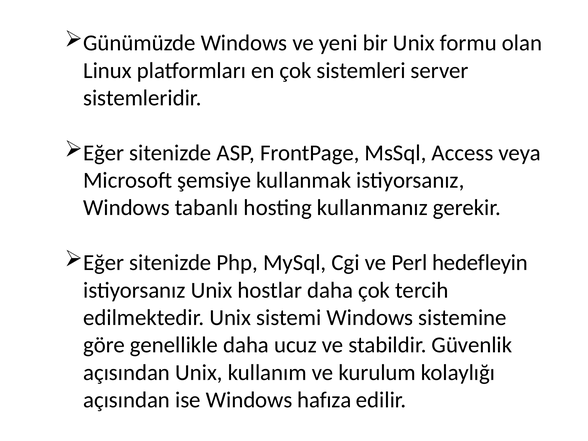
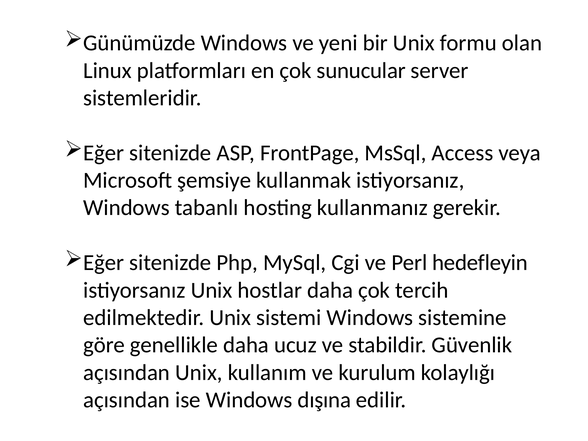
sistemleri: sistemleri -> sunucular (361, 70)
hafıza: hafıza -> dışına (324, 400)
